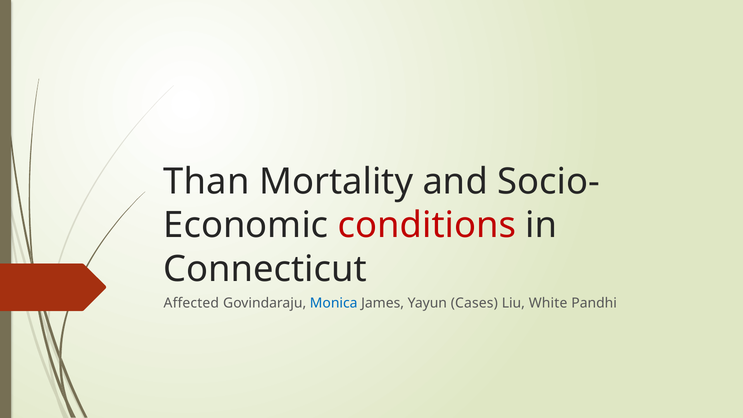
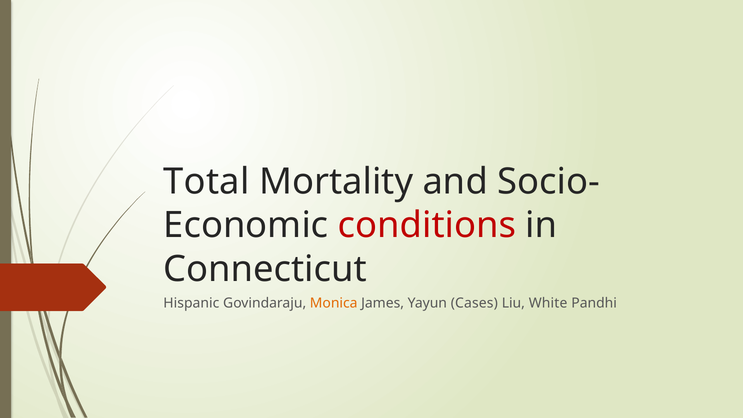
Than: Than -> Total (206, 182)
Affected: Affected -> Hispanic (191, 303)
Monica colour: blue -> orange (334, 303)
